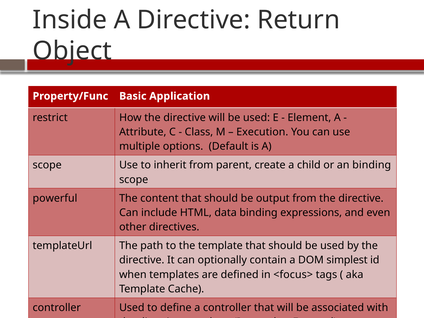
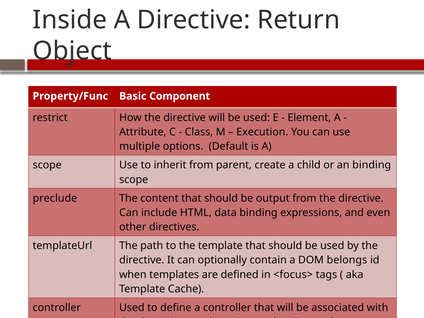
Application: Application -> Component (180, 96)
powerful: powerful -> preclude (55, 198)
simplest: simplest -> belongs (347, 260)
